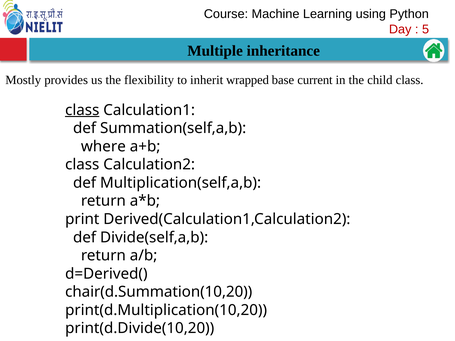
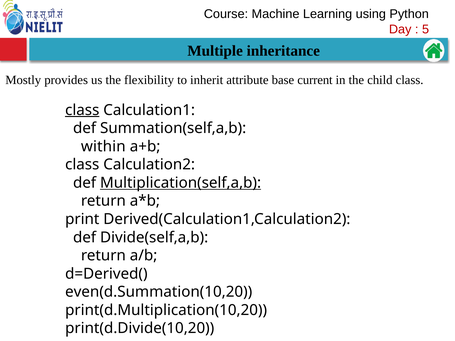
wrapped: wrapped -> attribute (247, 80)
where: where -> within (103, 147)
Multiplication(self,a,b underline: none -> present (181, 183)
chair(d.Summation(10,20: chair(d.Summation(10,20 -> even(d.Summation(10,20 (159, 292)
